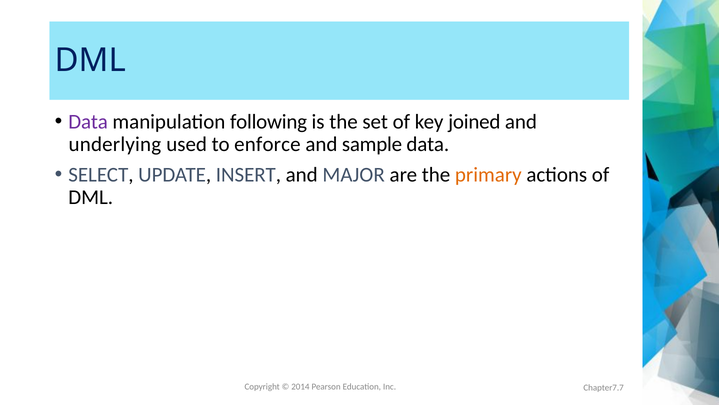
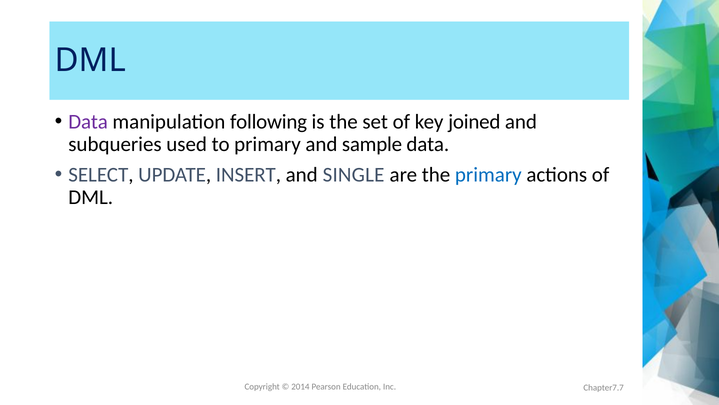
underlying: underlying -> subqueries (115, 144)
to enforce: enforce -> primary (267, 144)
MAJOR: MAJOR -> SINGLE (354, 174)
primary colour: orange -> blue (488, 174)
